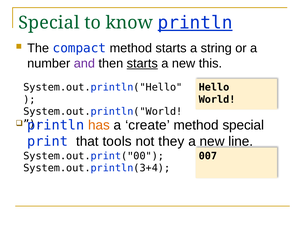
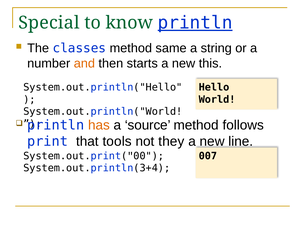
compact: compact -> classes (79, 48)
method starts: starts -> same (171, 48)
and colour: purple -> orange (84, 63)
starts underline: present -> none (142, 63)
create: create -> source (148, 125)
method special: special -> follows (243, 125)
